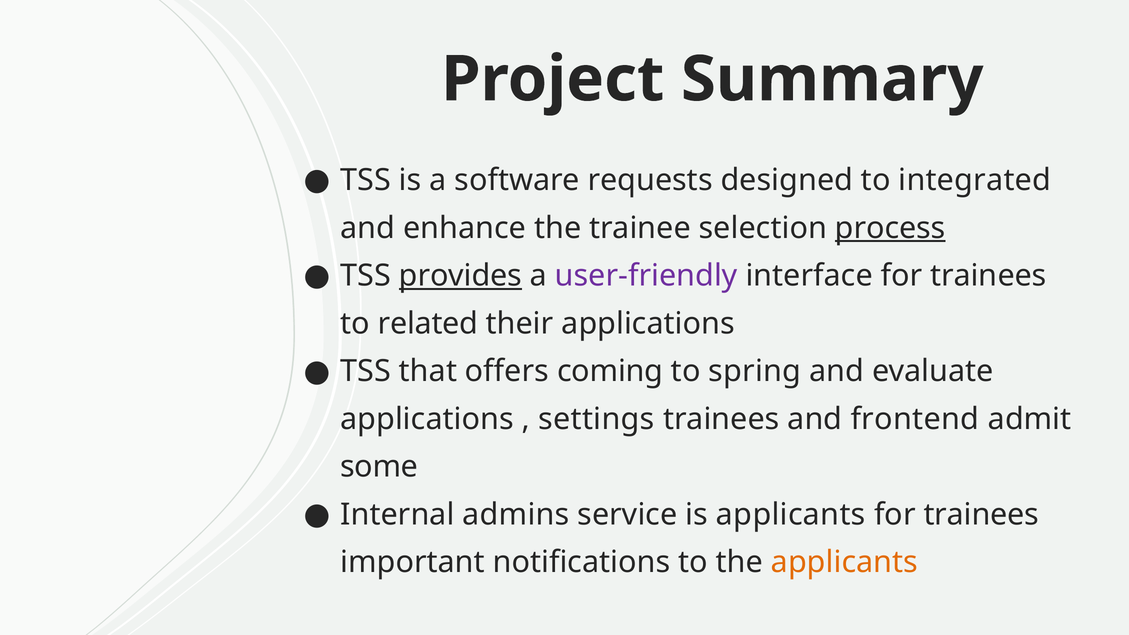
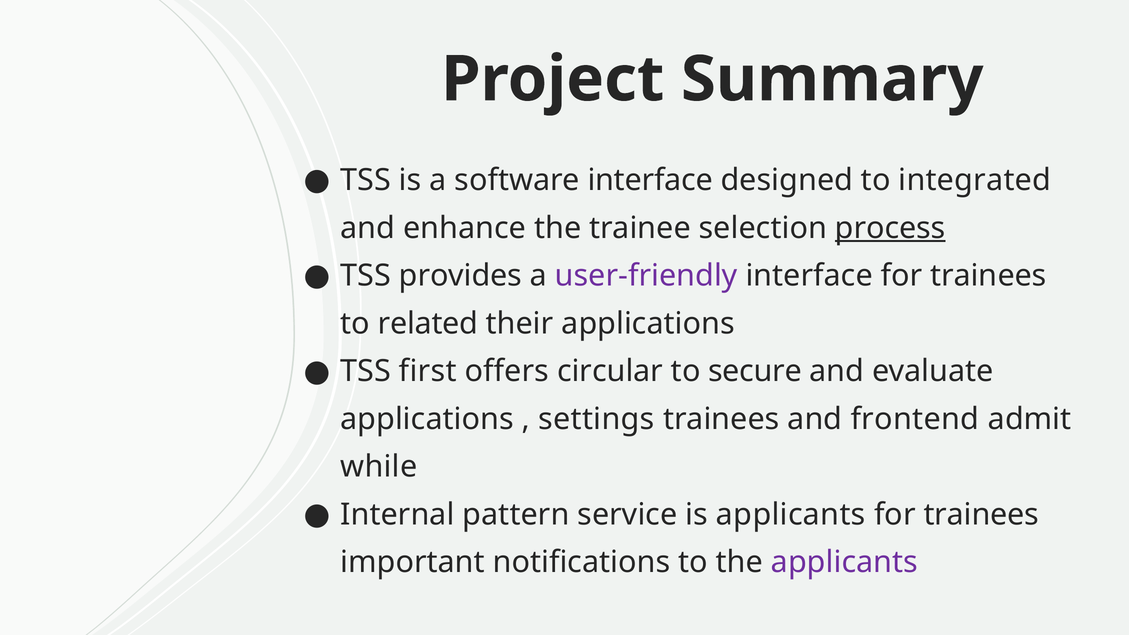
software requests: requests -> interface (650, 180)
provides underline: present -> none (460, 276)
that: that -> first (428, 371)
coming: coming -> circular (610, 371)
spring: spring -> secure (755, 371)
some: some -> while (379, 467)
admins: admins -> pattern (516, 515)
applicants colour: orange -> purple (844, 562)
